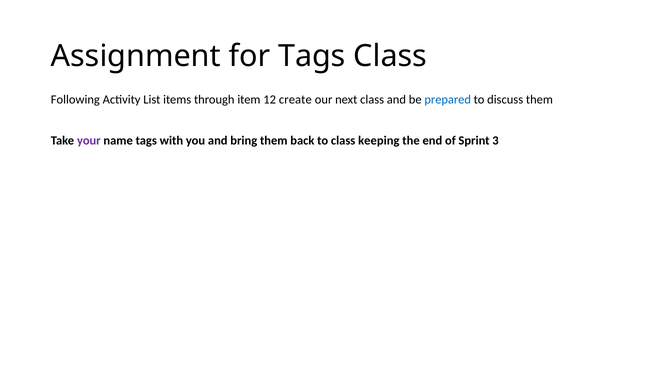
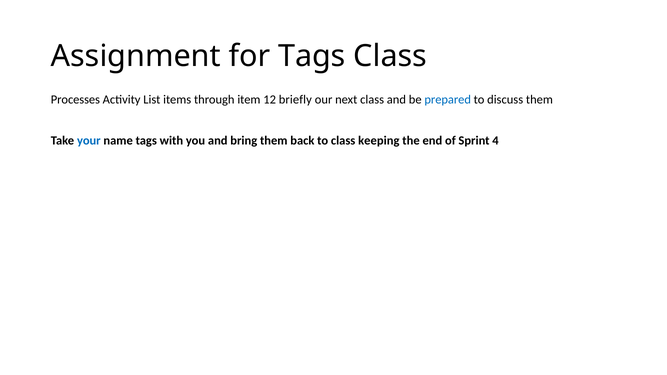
Following: Following -> Processes (75, 100)
create: create -> briefly (295, 100)
your colour: purple -> blue (89, 141)
3: 3 -> 4 (496, 141)
